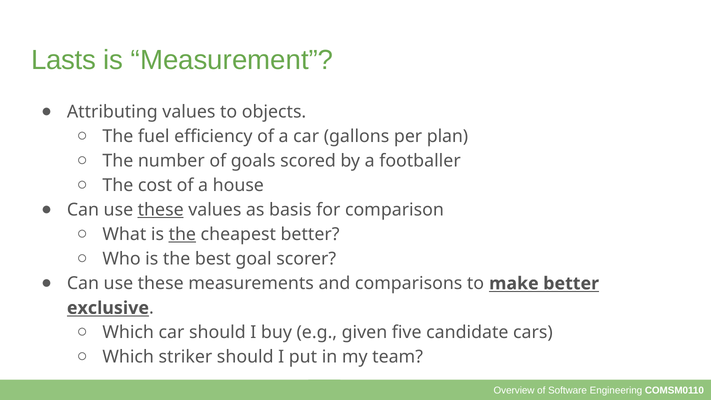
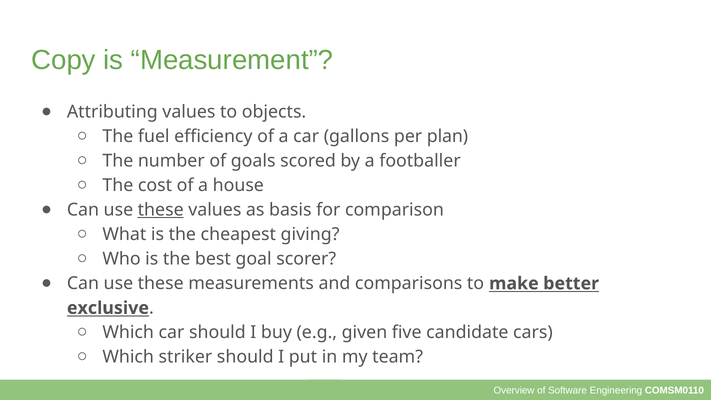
Lasts: Lasts -> Copy (64, 60)
the underline: present -> none (182, 234)
cheapest better: better -> giving (310, 234)
